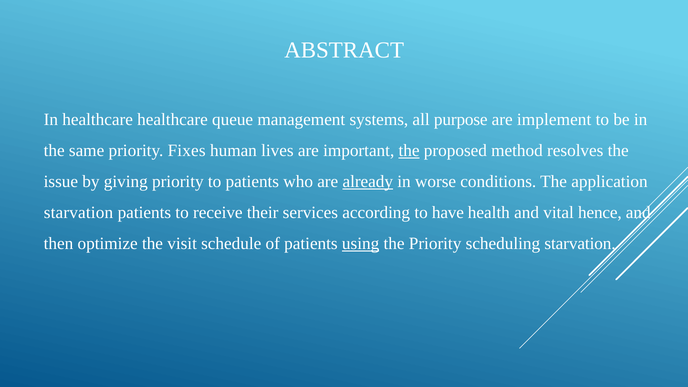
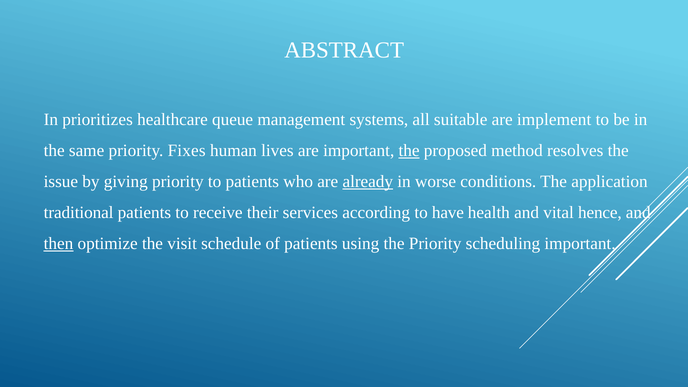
In healthcare: healthcare -> prioritizes (98, 120)
purpose: purpose -> suitable (461, 120)
starvation: starvation -> traditional (79, 213)
then underline: none -> present (59, 244)
using underline: present -> none (361, 244)
scheduling starvation: starvation -> important (580, 244)
